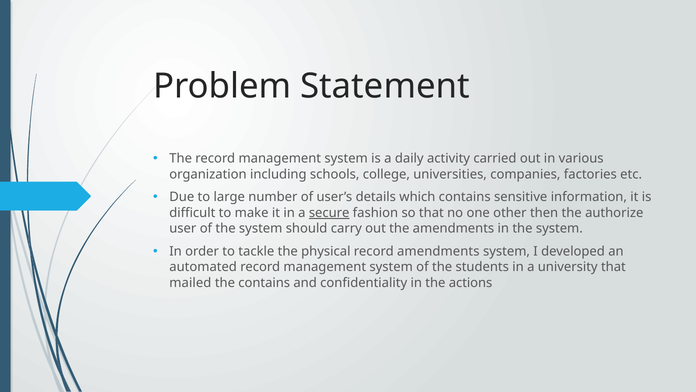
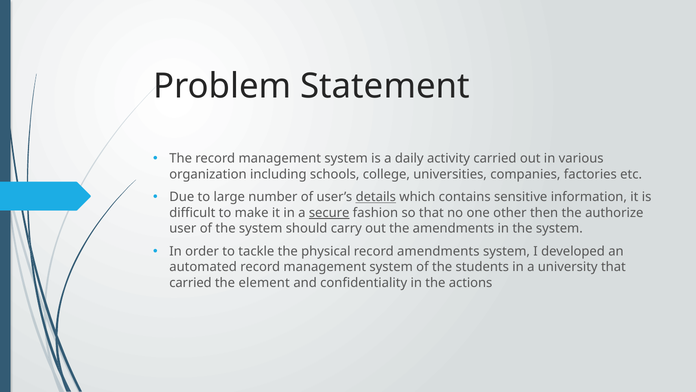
details underline: none -> present (376, 197)
mailed: mailed -> carried (190, 282)
the contains: contains -> element (264, 282)
